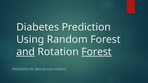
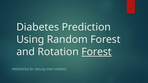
and underline: present -> none (26, 52)
